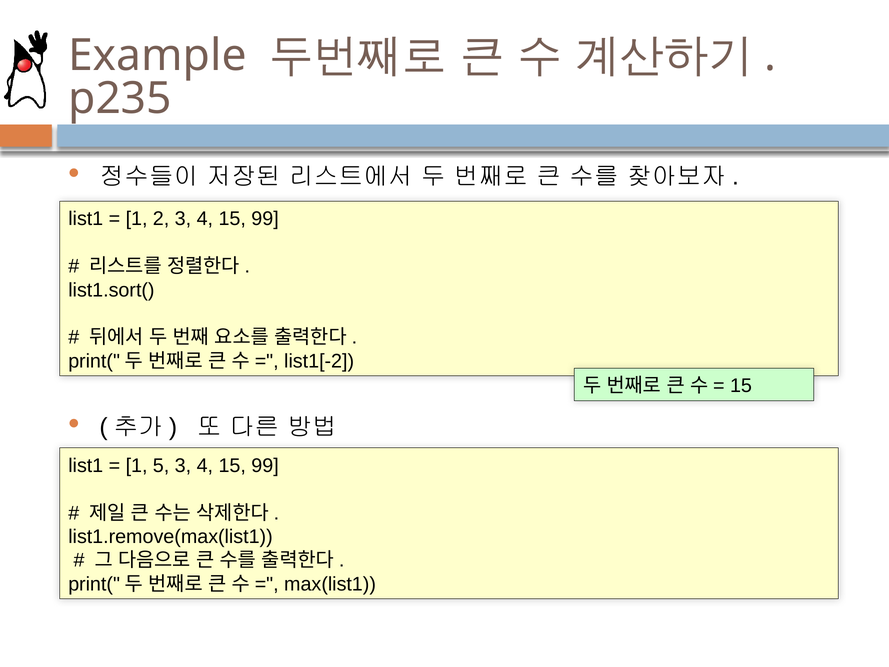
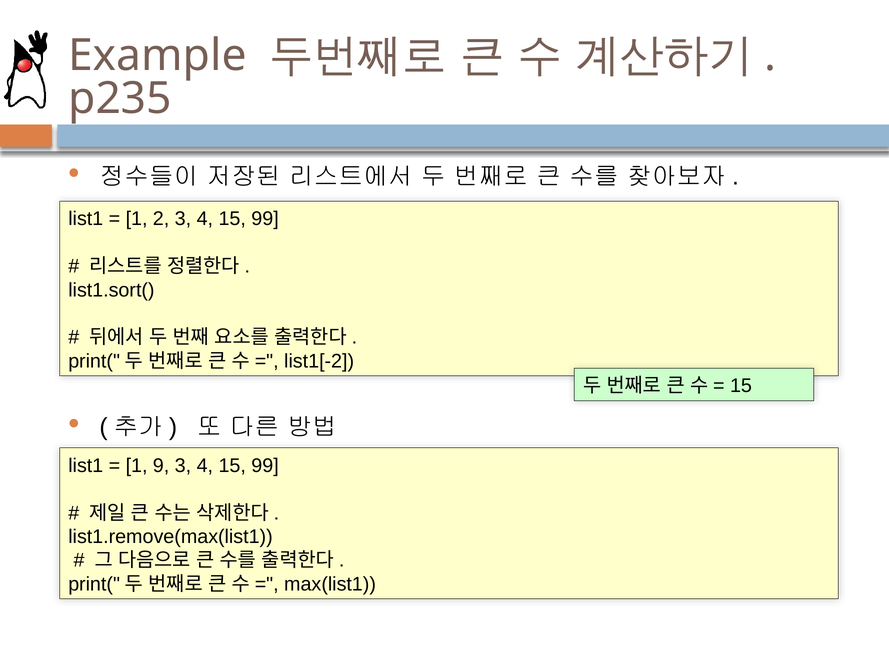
5: 5 -> 9 (161, 465)
